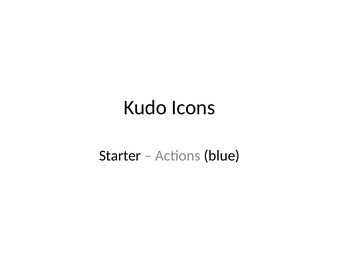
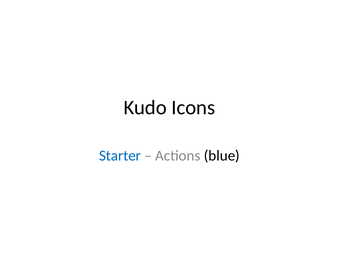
Starter colour: black -> blue (120, 156)
